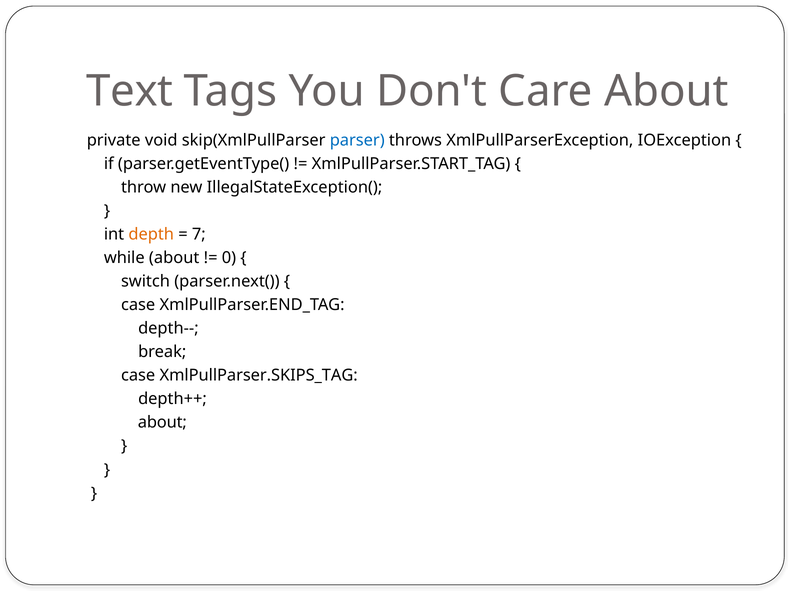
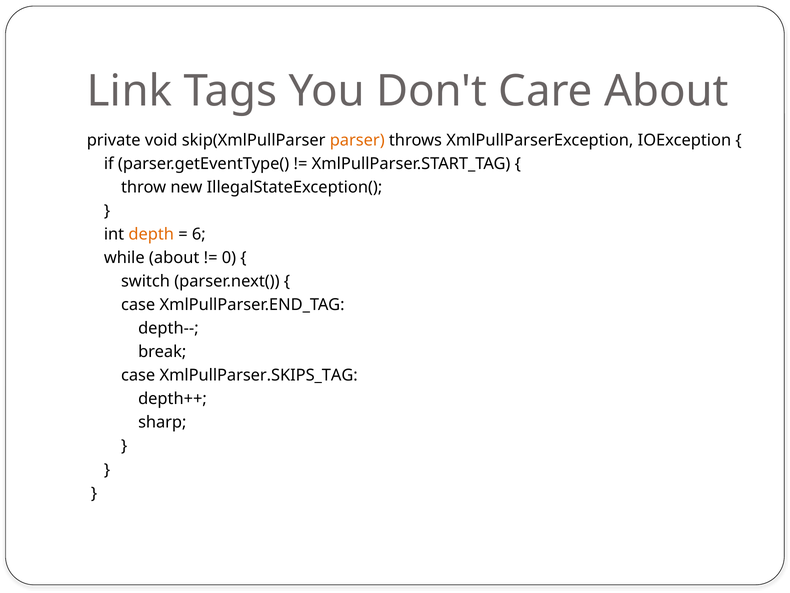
Text: Text -> Link (130, 91)
parser colour: blue -> orange (357, 140)
7: 7 -> 6 (199, 234)
about: about -> sharp (162, 422)
